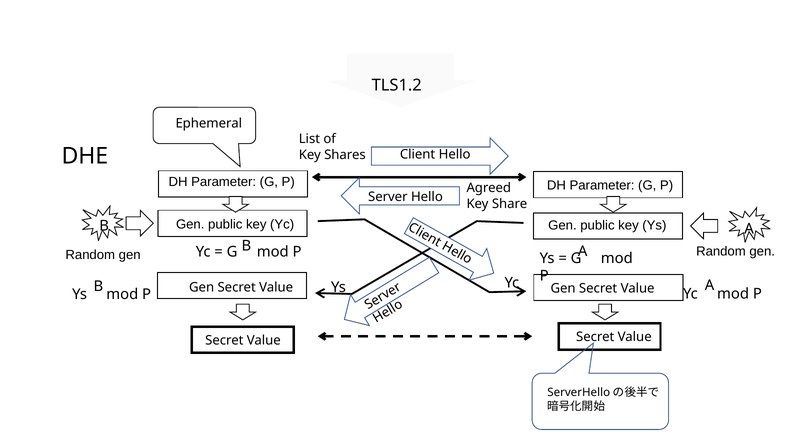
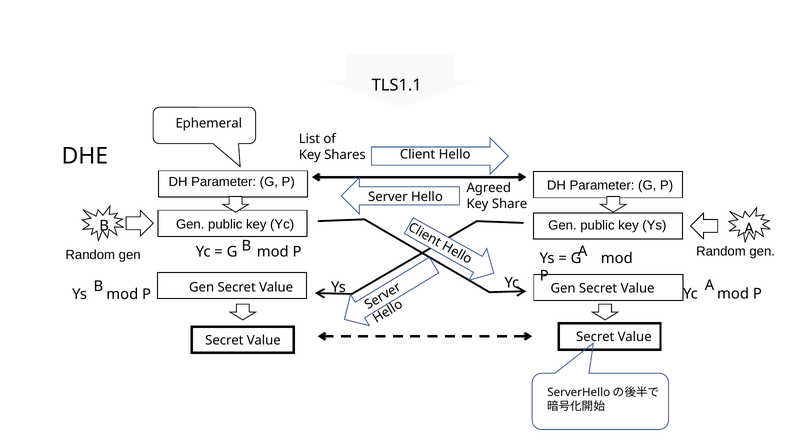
TLS1.2: TLS1.2 -> TLS1.1 (397, 85)
